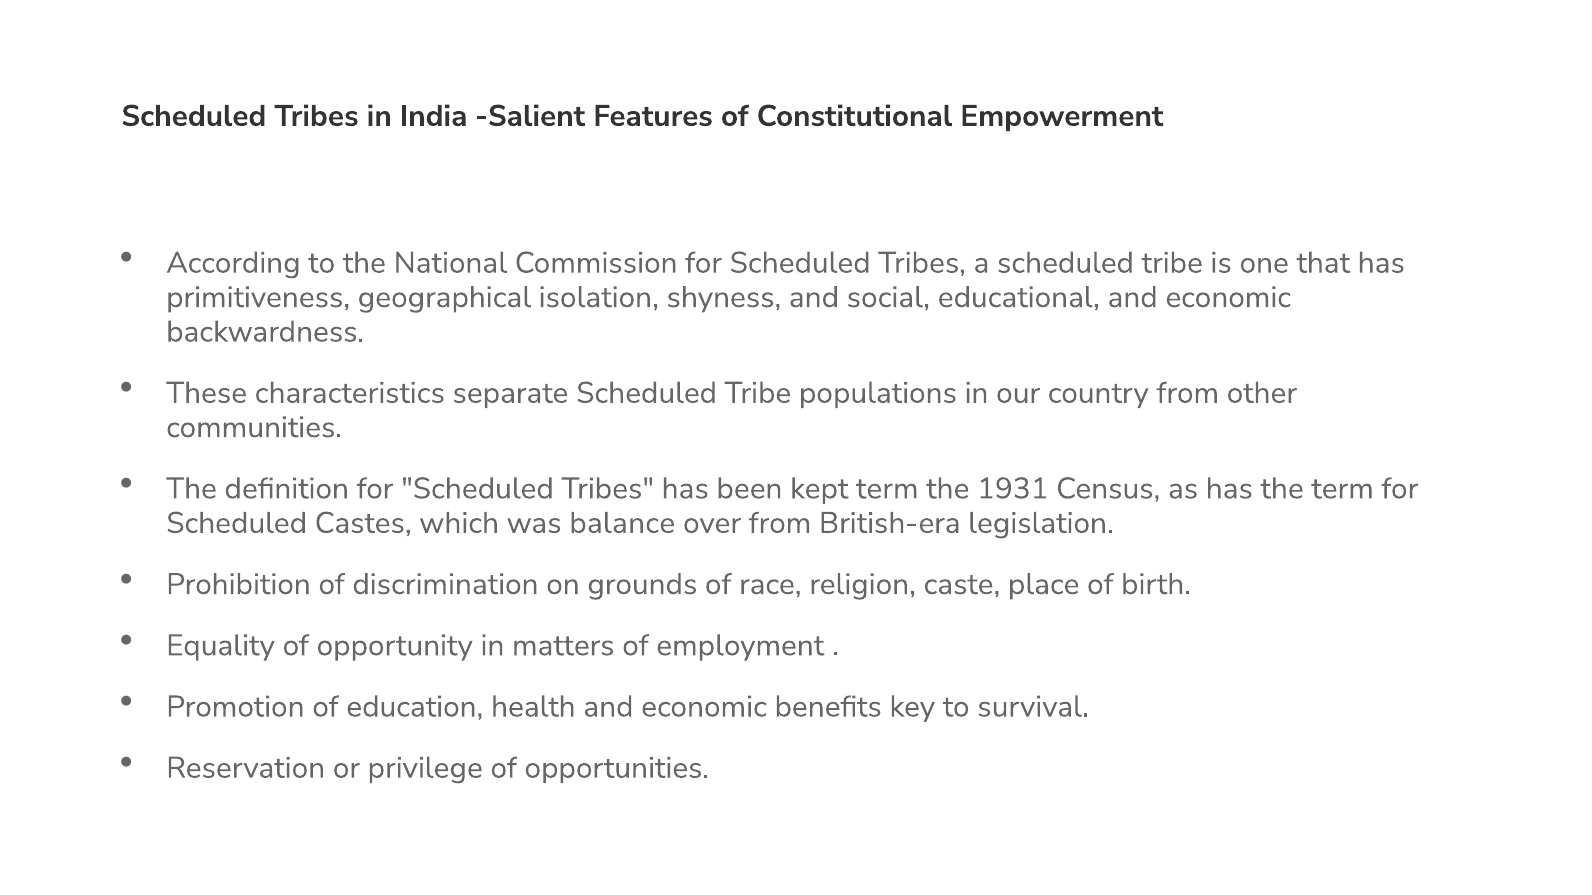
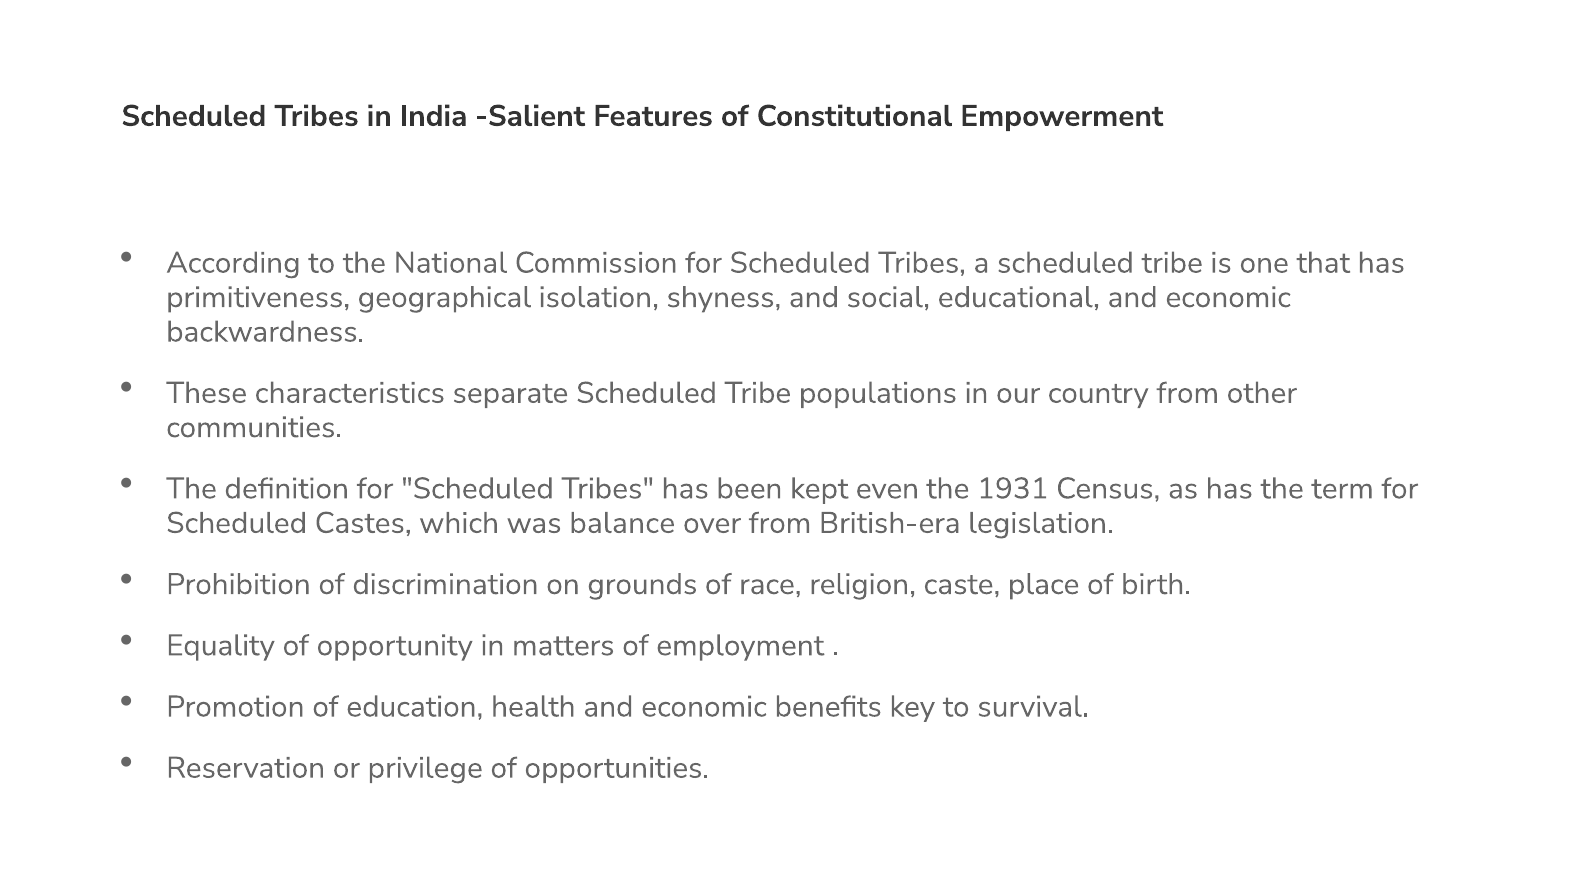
kept term: term -> even (887, 489)
